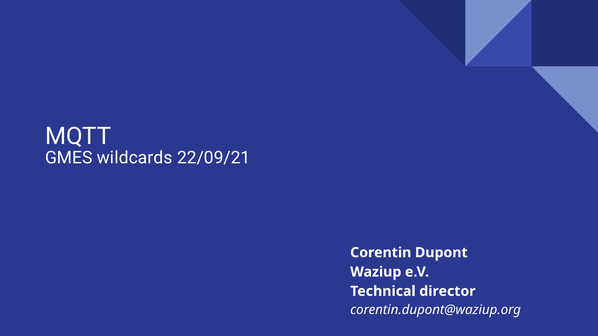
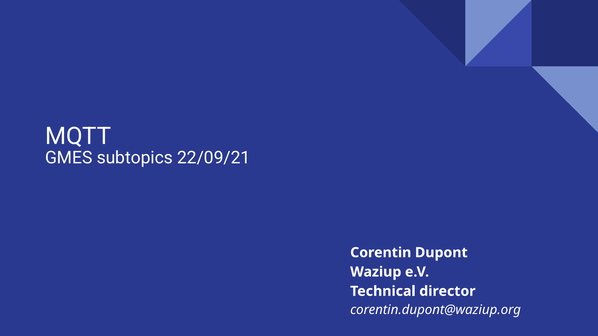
wildcards: wildcards -> subtopics (135, 158)
